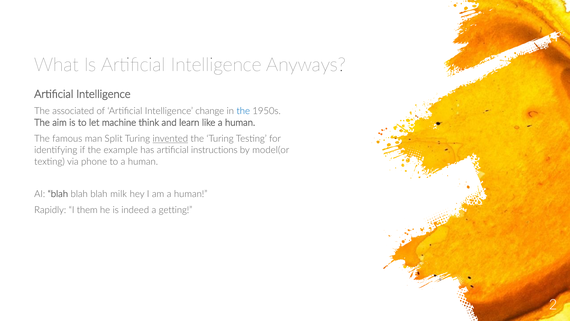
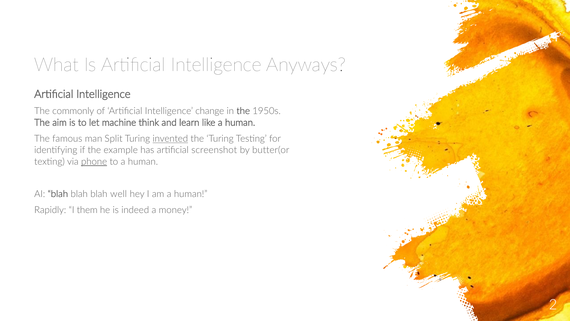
associated: associated -> commonly (73, 111)
the colour: blue -> black (243, 111)
instructions: instructions -> screenshot (214, 150)
model(or: model(or -> butter(or (271, 150)
phone underline: none -> present (94, 161)
milk: milk -> well (119, 194)
getting: getting -> money (176, 210)
